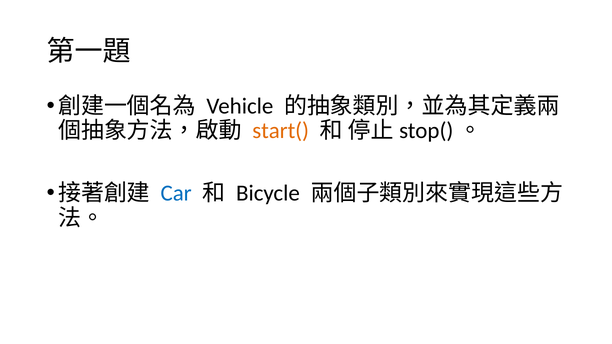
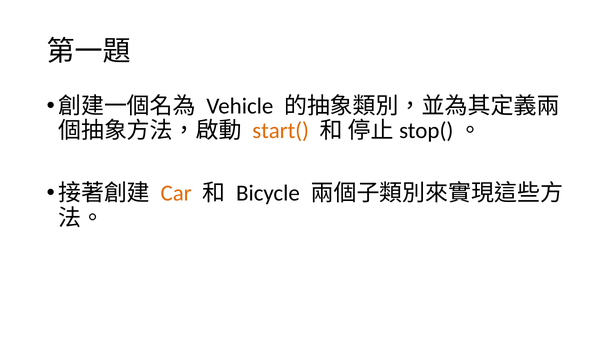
Car colour: blue -> orange (176, 193)
